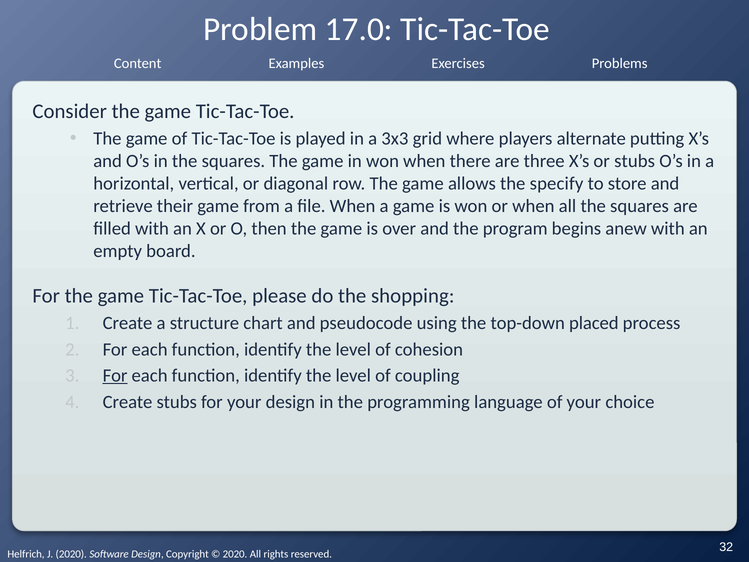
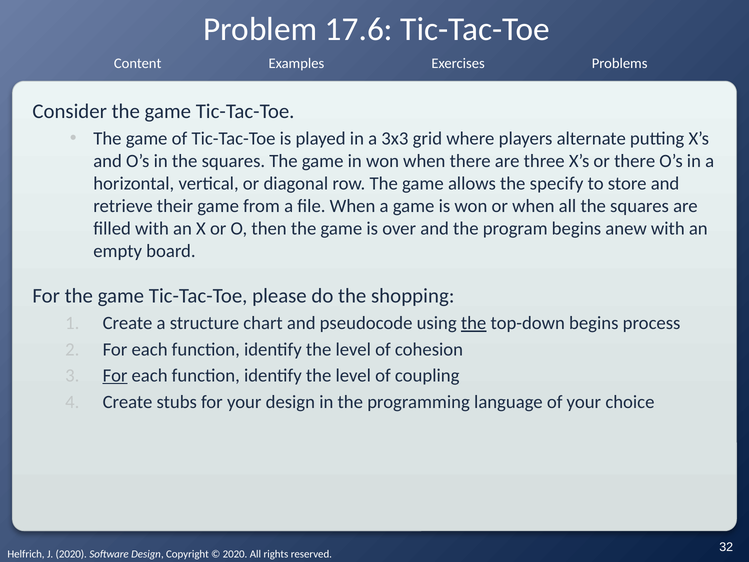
17.0: 17.0 -> 17.6 (359, 29)
or stubs: stubs -> there (635, 161)
the underline: none -> present (474, 323)
top-down placed: placed -> begins (594, 323)
